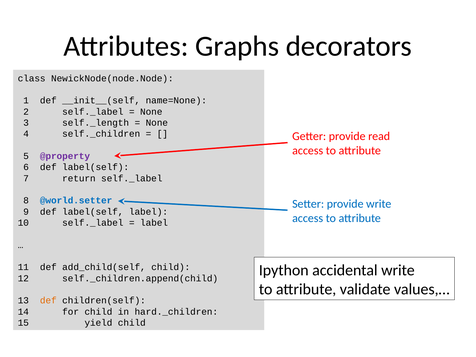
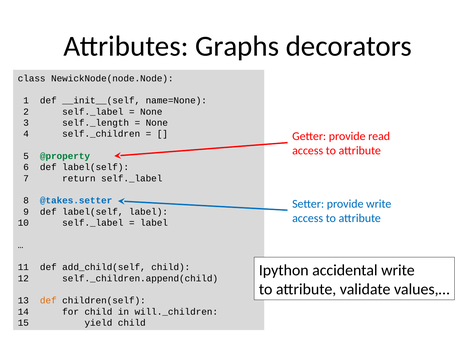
@property colour: purple -> green (65, 156)
@world.setter: @world.setter -> @takes.setter (76, 201)
hard._children: hard._children -> will._children (176, 312)
